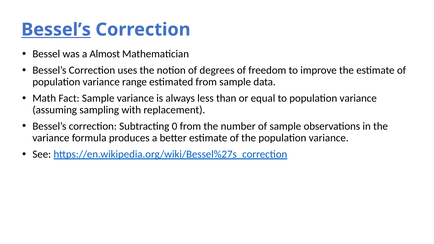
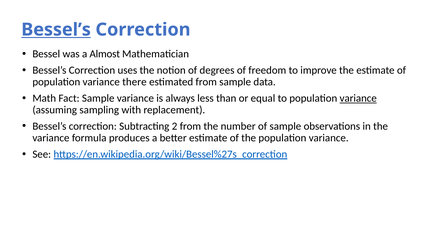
range: range -> there (134, 82)
variance underline: none -> present (358, 98)
0: 0 -> 2 (175, 126)
